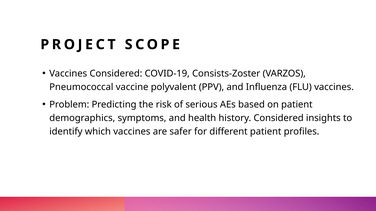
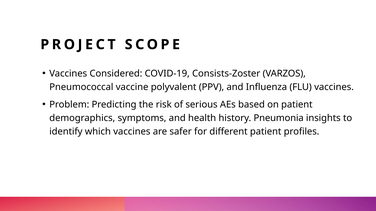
history Considered: Considered -> Pneumonia (279, 118)
